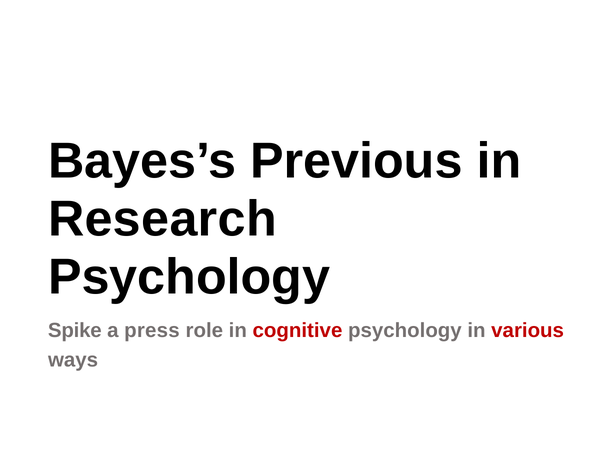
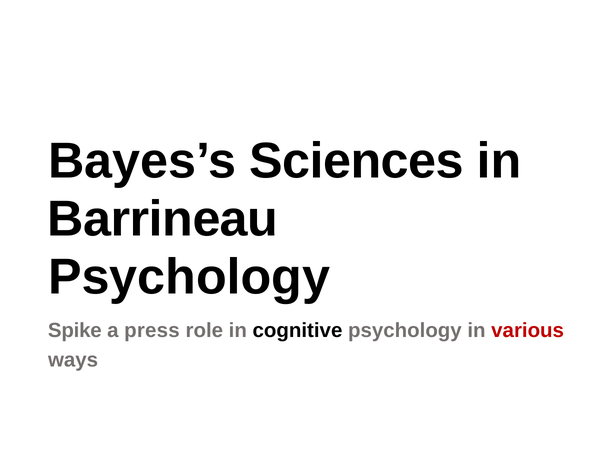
Previous: Previous -> Sciences (357, 161)
Research: Research -> Barrineau (163, 219)
cognitive colour: red -> black (297, 330)
